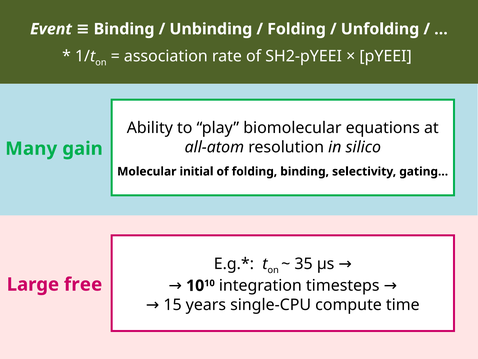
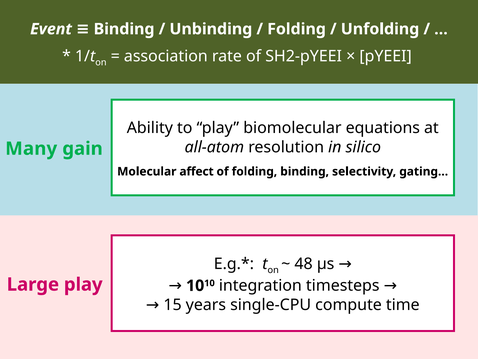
initial: initial -> affect (197, 171)
35: 35 -> 48 (304, 264)
Large free: free -> play (83, 284)
